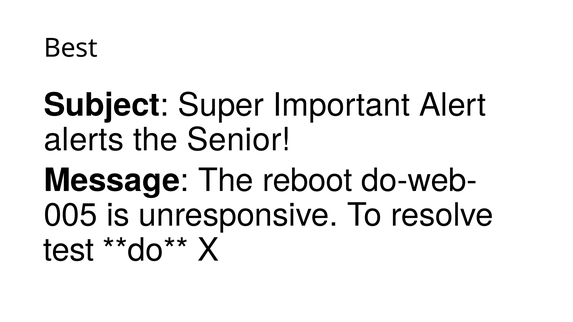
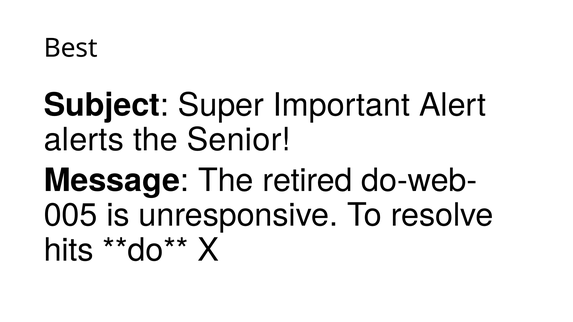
reboot: reboot -> retired (307, 181)
test: test -> hits (69, 250)
